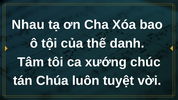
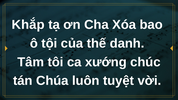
Nhau: Nhau -> Khắp (28, 25)
